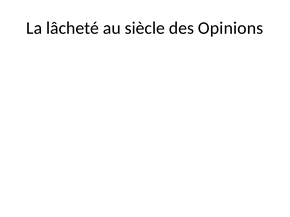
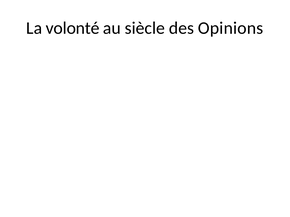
lâcheté: lâcheté -> volonté (73, 28)
